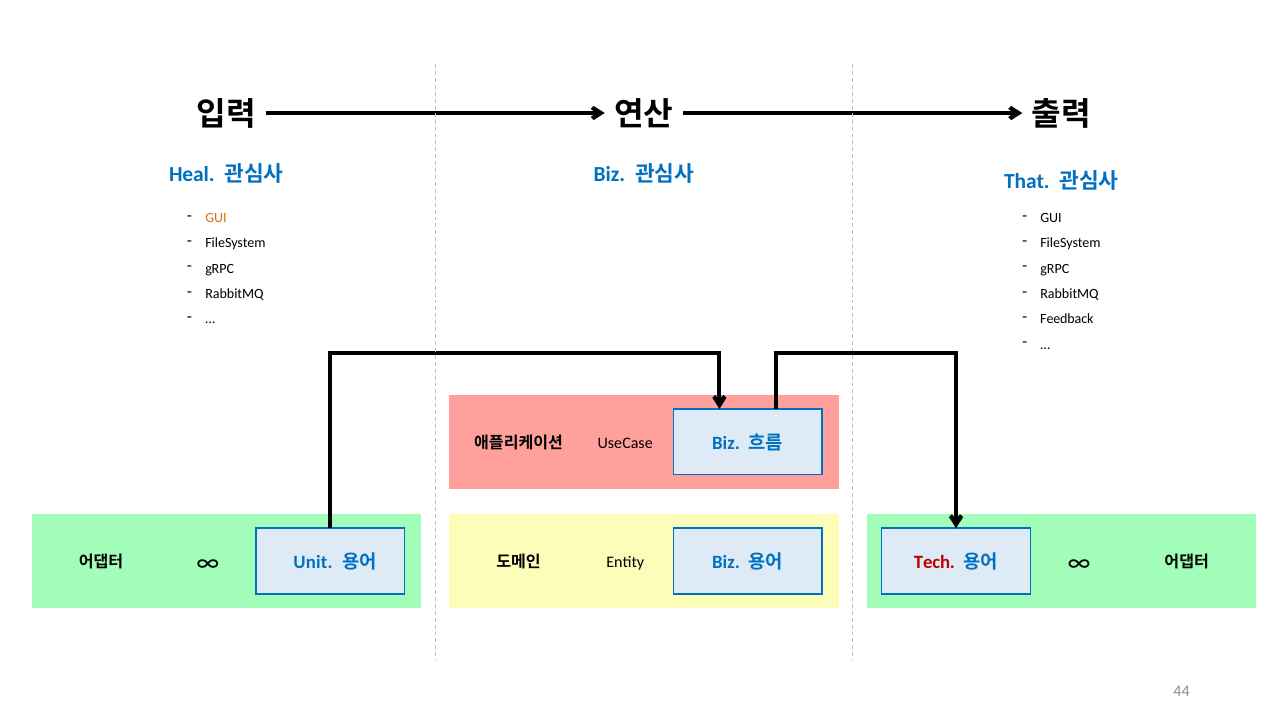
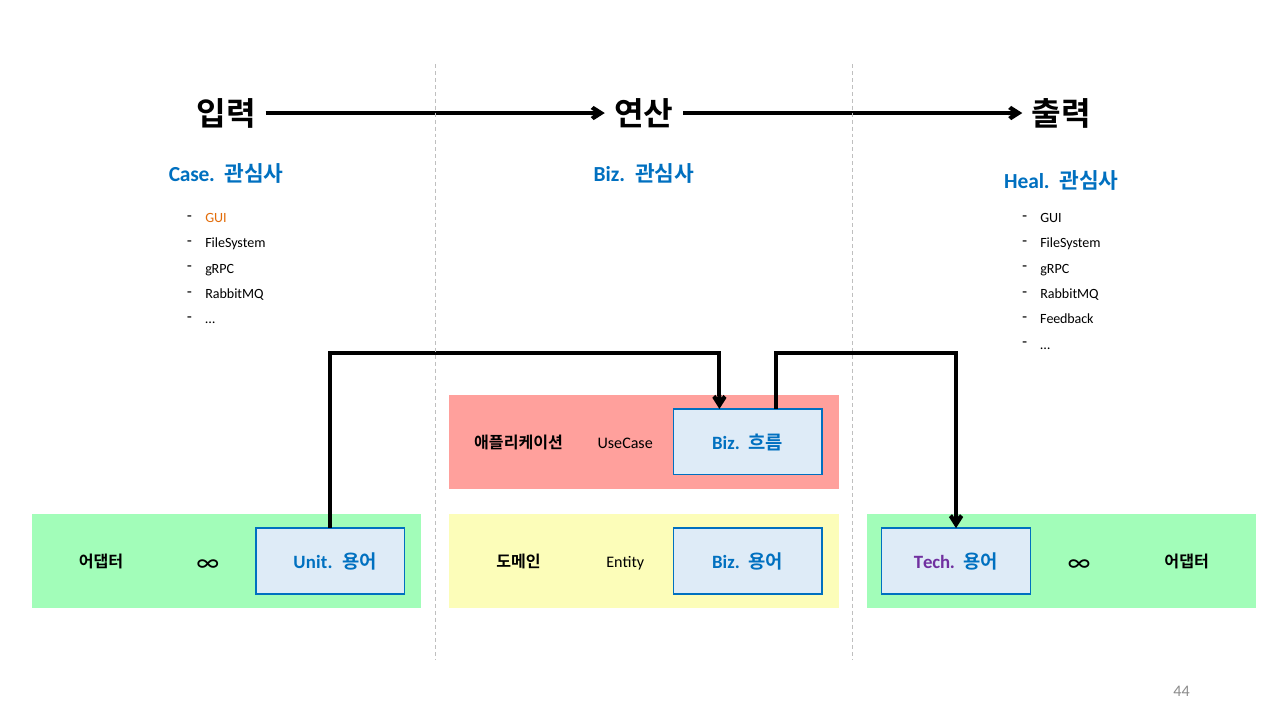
Heal: Heal -> Case (192, 175)
That: That -> Heal (1027, 181)
Tech colour: red -> purple (934, 563)
